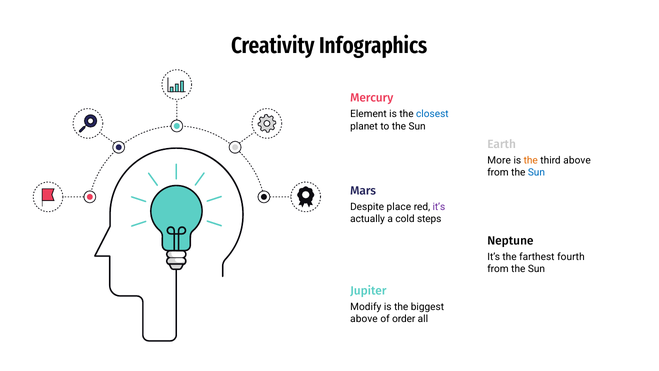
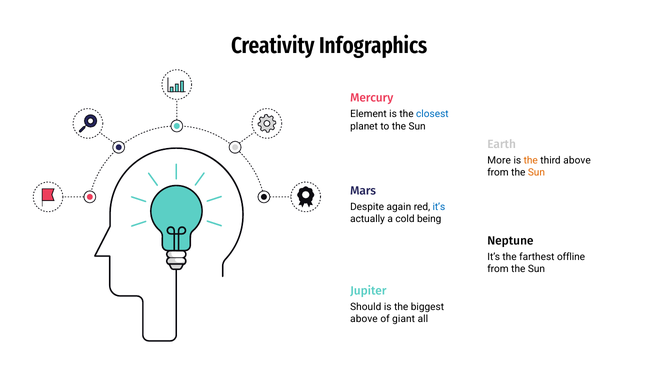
Sun colour: blue -> orange (536, 173)
place: place -> again (399, 207)
it’s colour: purple -> blue (439, 207)
steps: steps -> being (429, 219)
fourth: fourth -> offline (571, 257)
Modify: Modify -> Should (366, 307)
order: order -> giant (404, 319)
